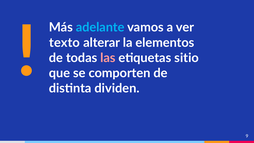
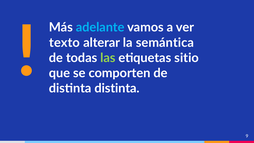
elementos: elementos -> semántica (165, 43)
las colour: pink -> light green (108, 58)
distinta dividen: dividen -> distinta (117, 88)
